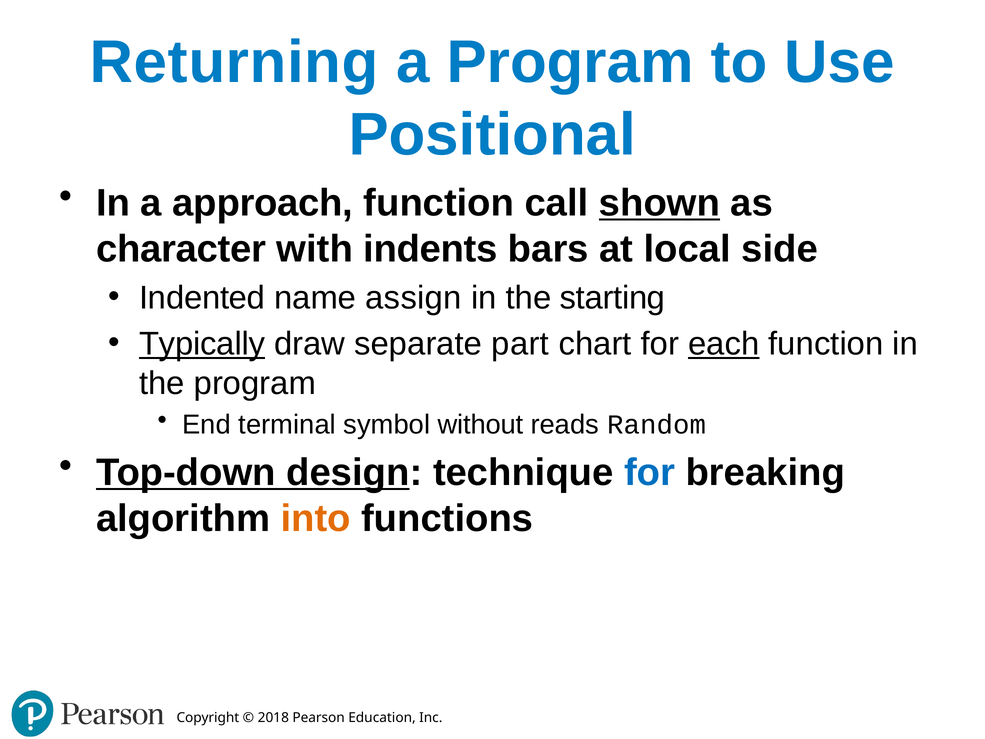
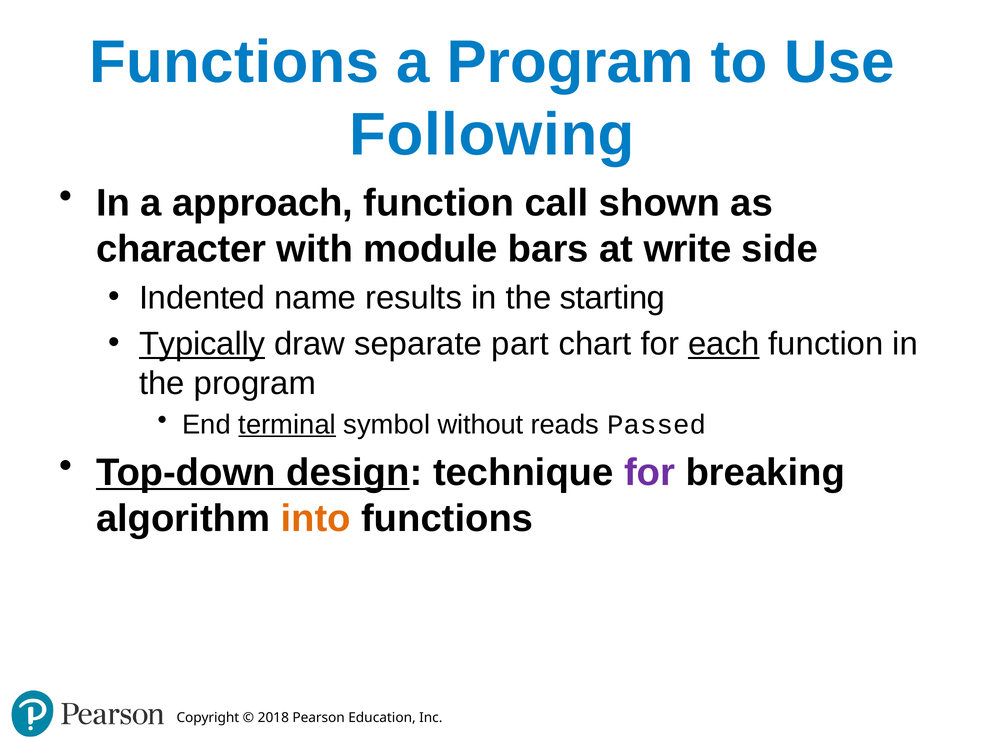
Returning: Returning -> Functions (234, 63)
Positional: Positional -> Following (492, 135)
shown underline: present -> none (659, 203)
indents: indents -> module (431, 249)
local: local -> write (687, 249)
assign: assign -> results (414, 298)
terminal underline: none -> present (287, 424)
Random: Random -> Passed (657, 424)
for colour: blue -> purple (650, 472)
